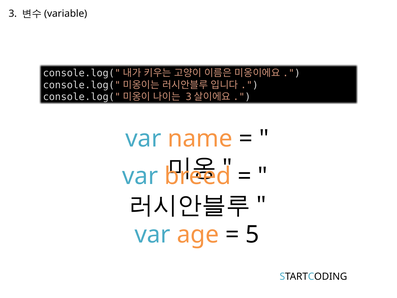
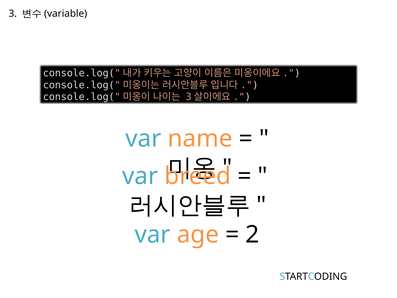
5: 5 -> 2 (252, 234)
